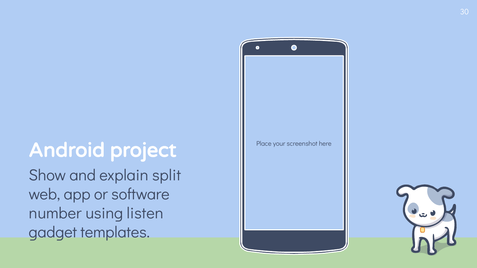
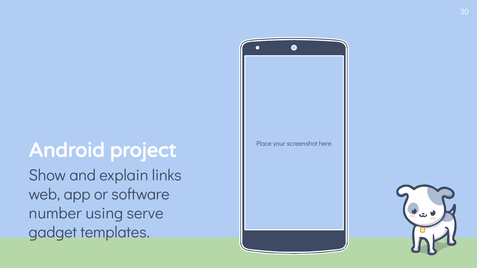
split: split -> links (167, 175)
listen: listen -> serve (145, 214)
